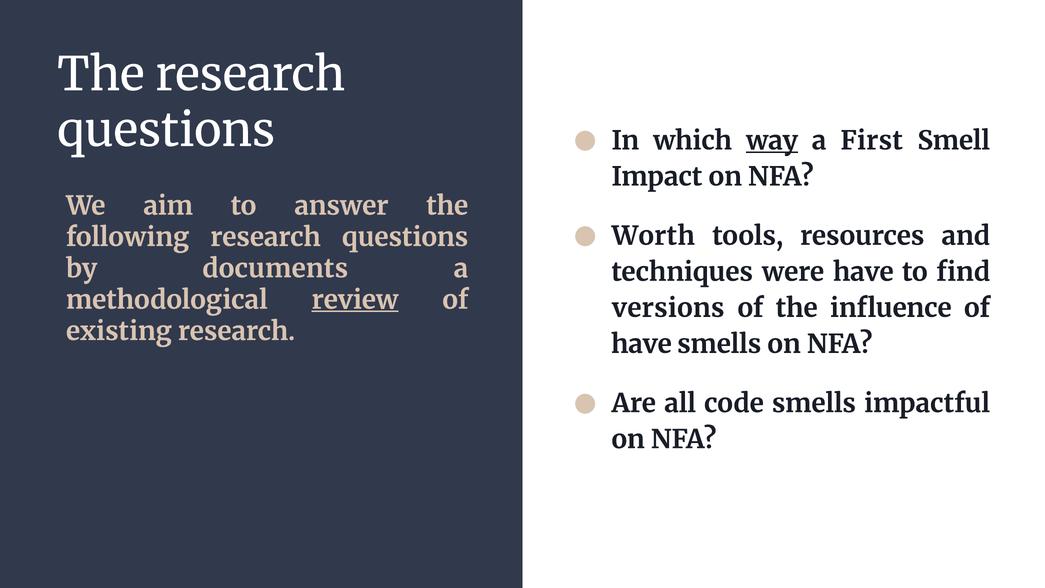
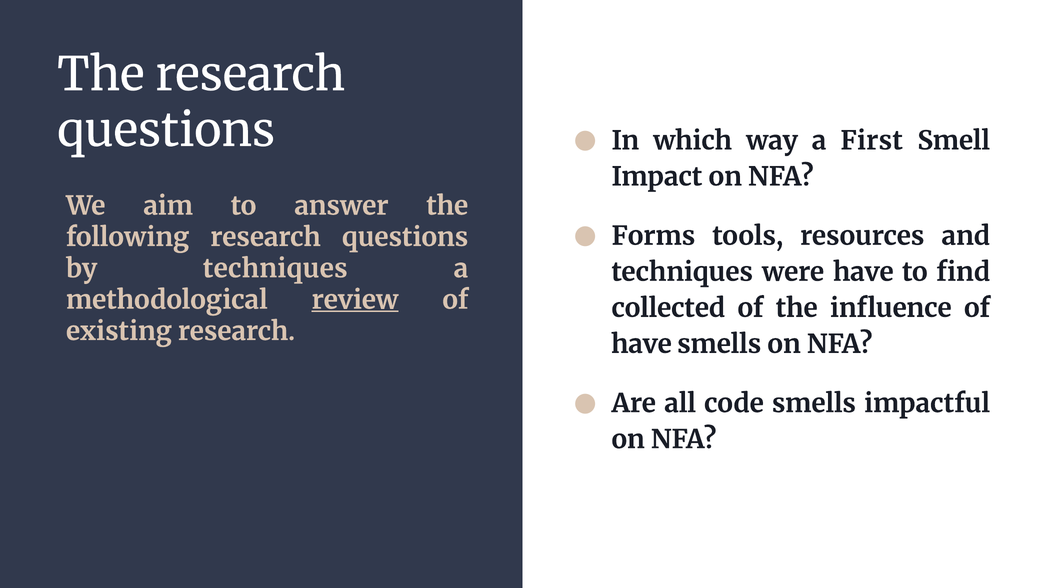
way underline: present -> none (772, 141)
Worth: Worth -> Forms (653, 236)
by documents: documents -> techniques (275, 269)
versions: versions -> collected (668, 308)
